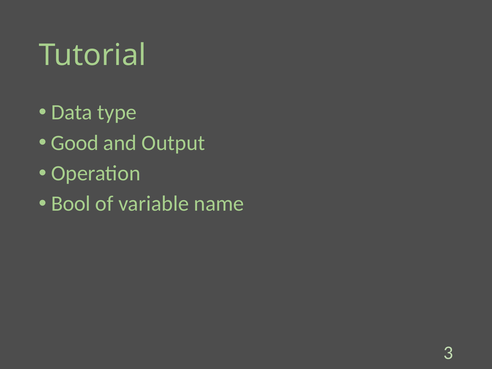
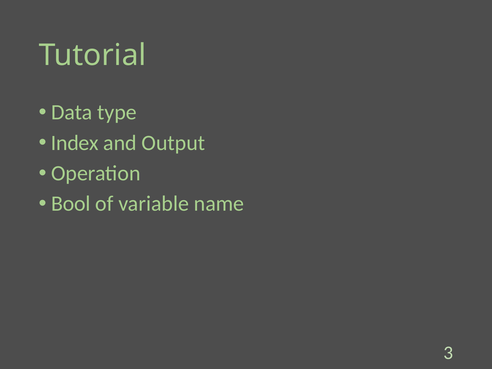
Good: Good -> Index (75, 143)
